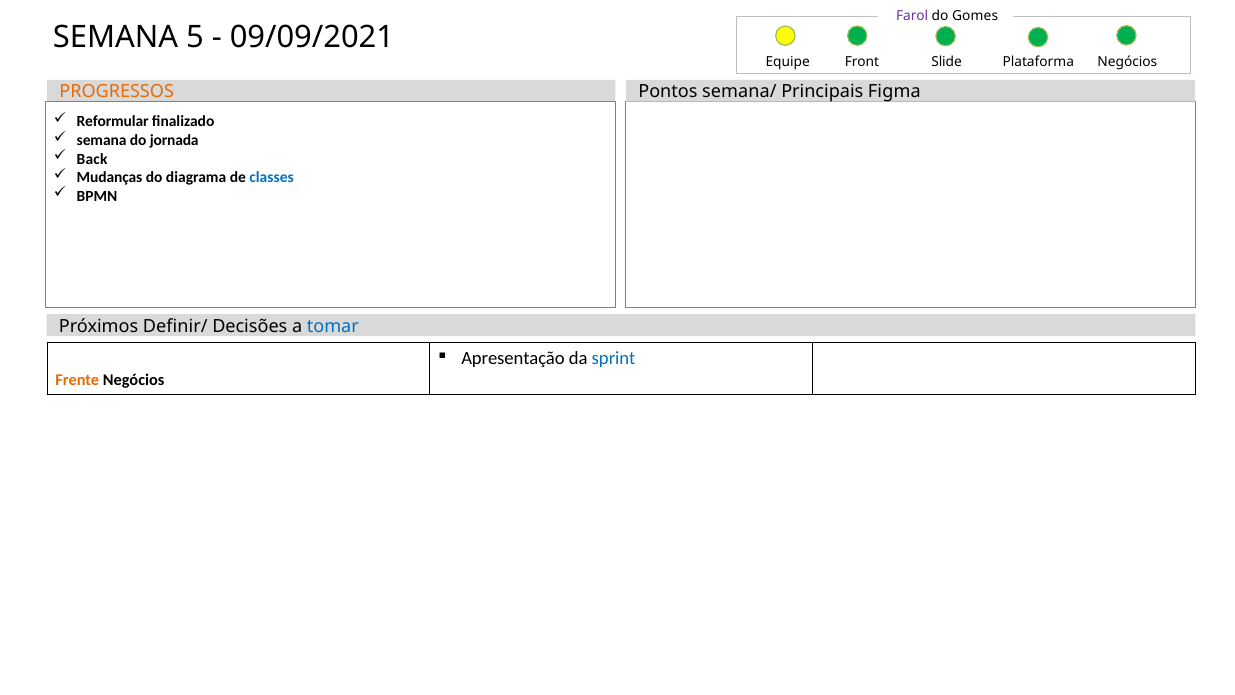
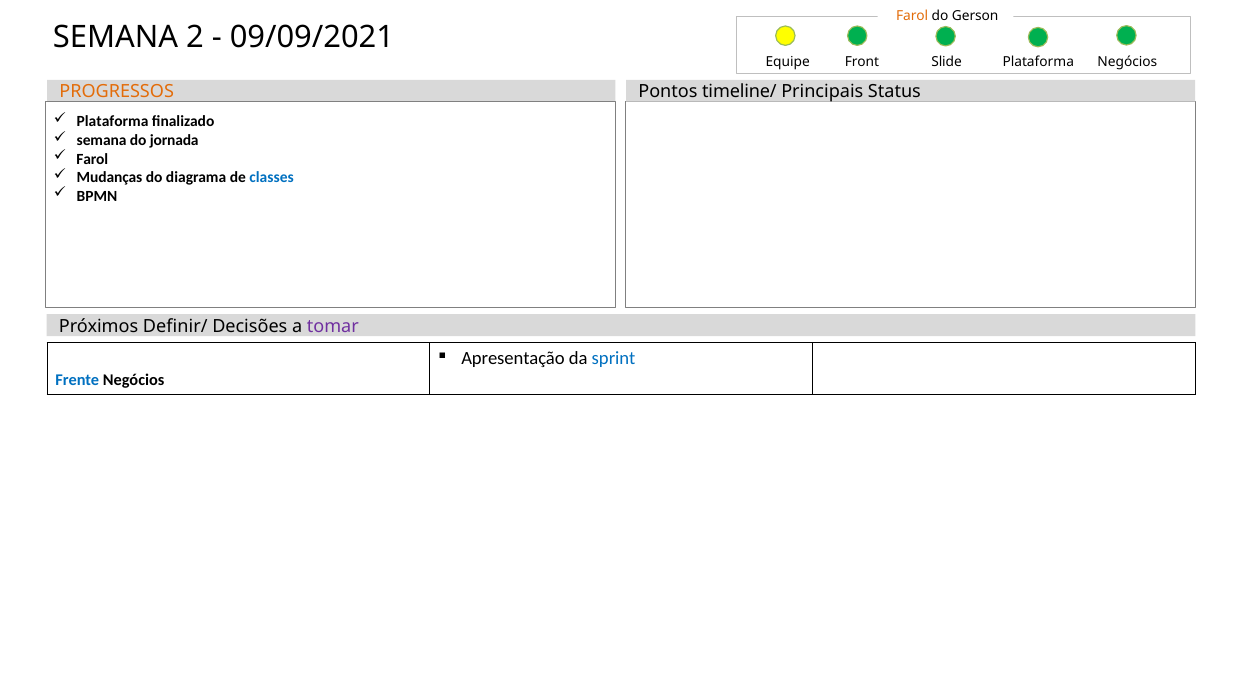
Farol colour: purple -> orange (912, 16)
Gomes: Gomes -> Gerson (975, 16)
5: 5 -> 2 (195, 38)
semana/: semana/ -> timeline/ (739, 92)
Figma: Figma -> Status (894, 92)
Reformular: Reformular -> Plataforma (113, 122)
Back: Back -> Farol (92, 159)
tomar colour: blue -> purple (333, 326)
Frente colour: orange -> blue (77, 380)
